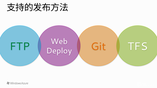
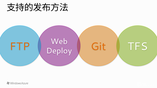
FTP colour: green -> orange (20, 47)
